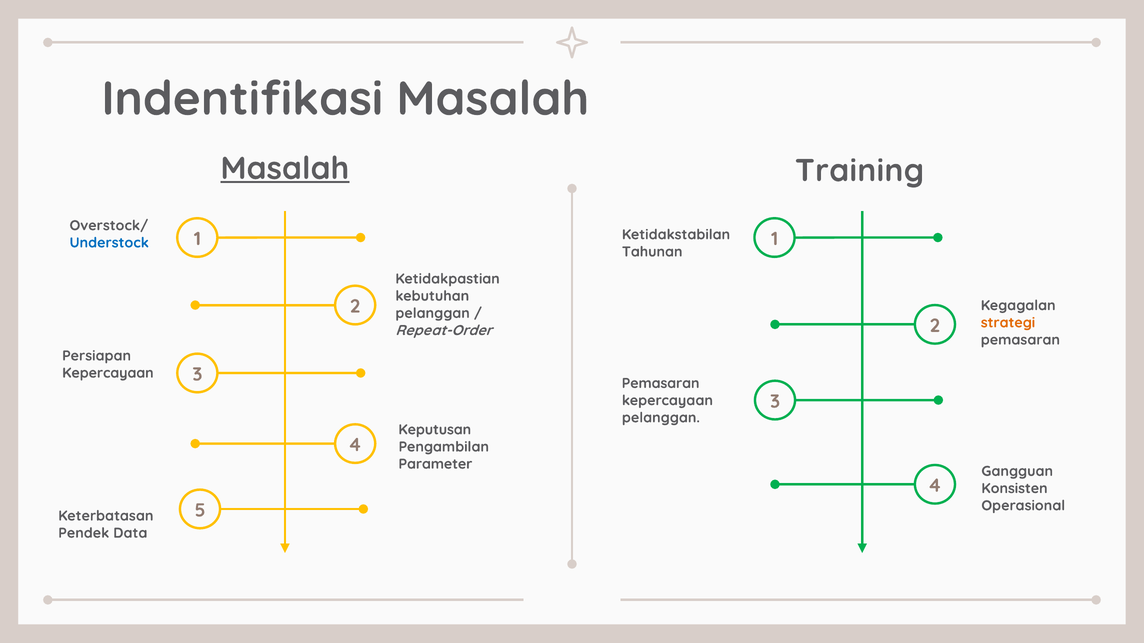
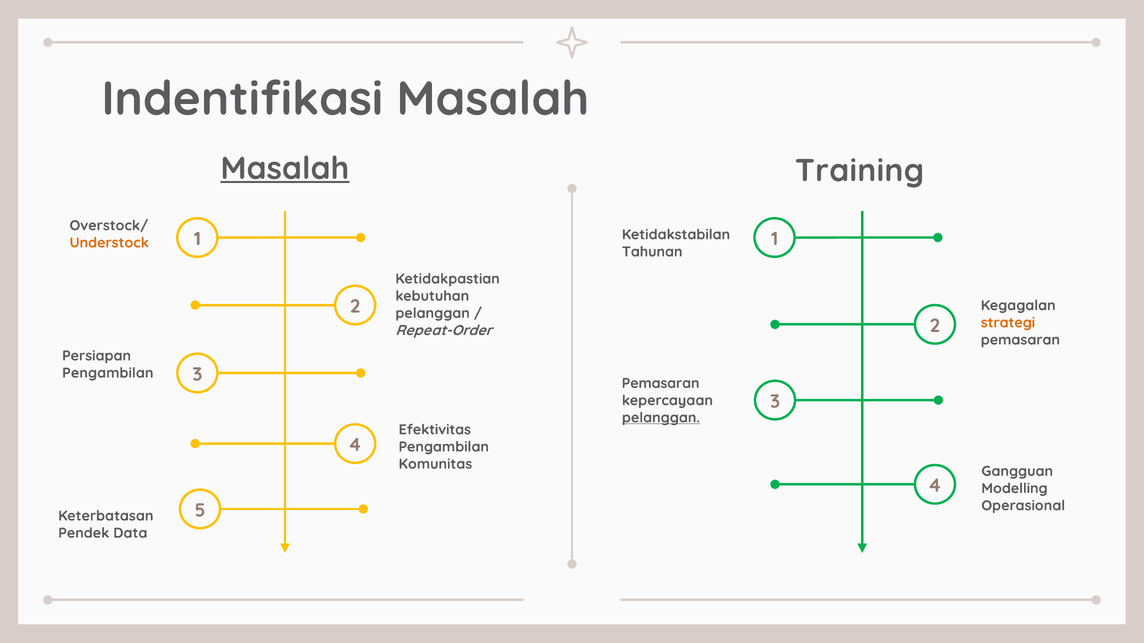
Understock colour: blue -> orange (109, 243)
Kepercayaan: Kepercayaan -> Pengambilan (108, 373)
pelanggan underline: none -> present (661, 418)
Keputusan: Keputusan -> Efektivitas (435, 430)
Parameter: Parameter -> Komunitas (435, 464)
Konsisten: Konsisten -> Modelling (1014, 489)
